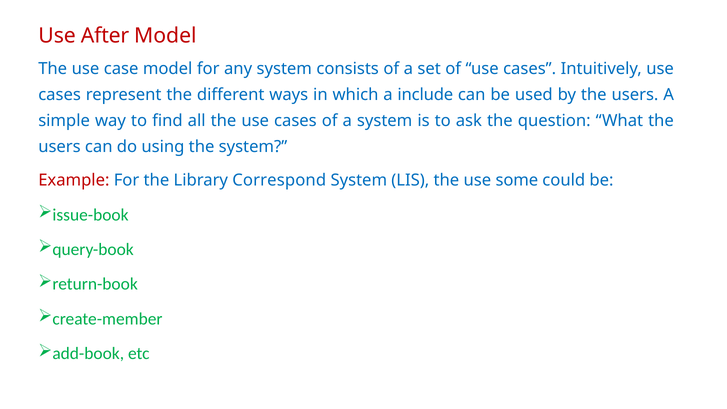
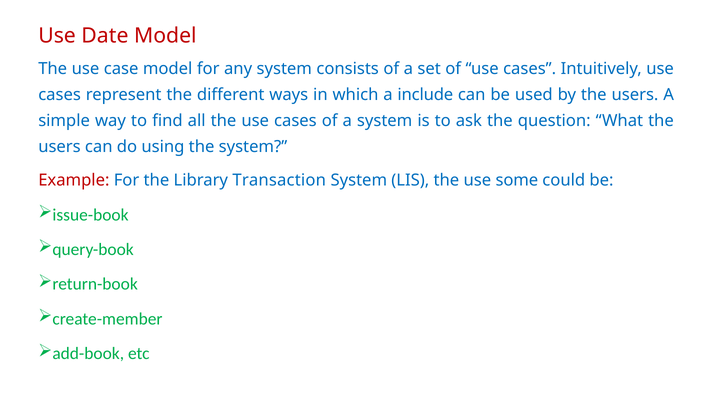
After: After -> Date (105, 36)
Correspond: Correspond -> Transaction (279, 180)
